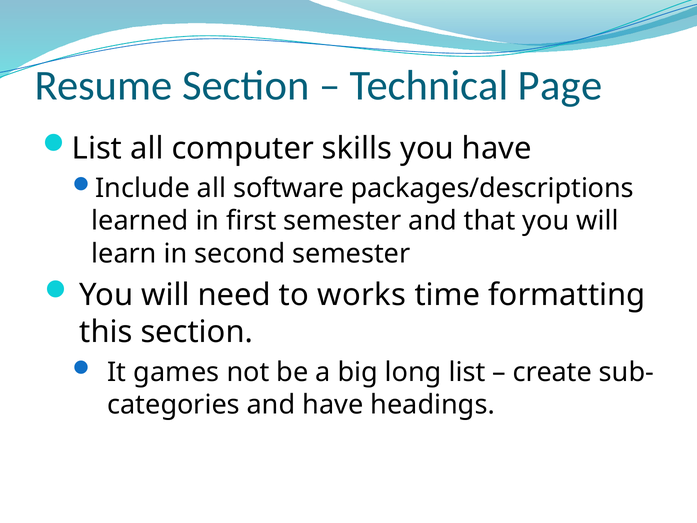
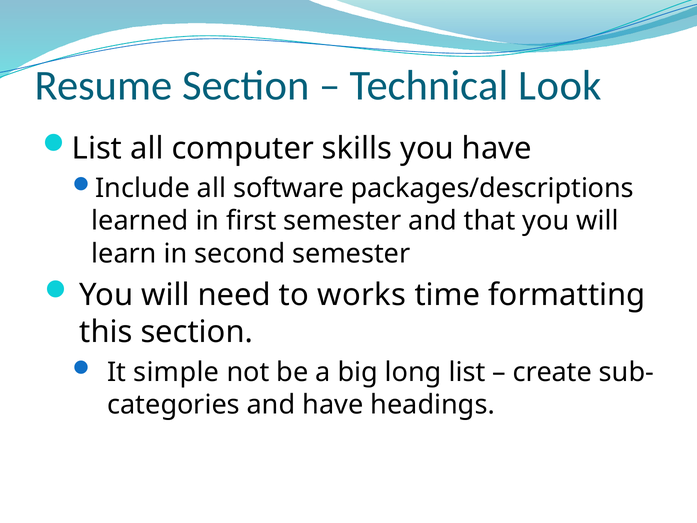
Page: Page -> Look (560, 86)
games: games -> simple (176, 372)
